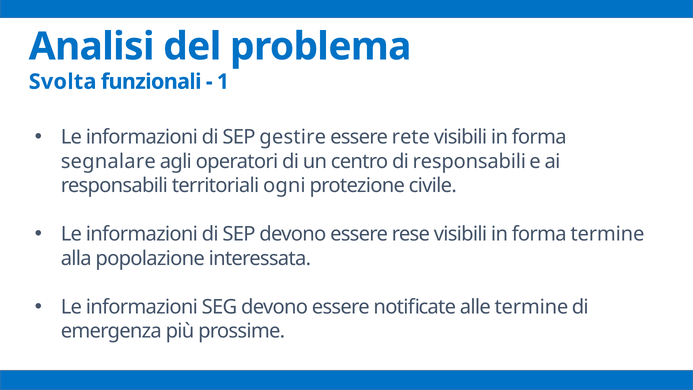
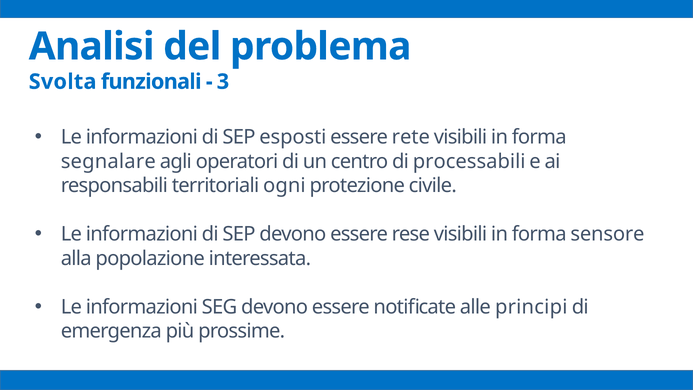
1: 1 -> 3 (223, 82)
gestire: gestire -> esposti (293, 137)
di responsabili: responsabili -> processabili (469, 161)
forma termine: termine -> sensore (607, 234)
alle termine: termine -> principi (531, 307)
